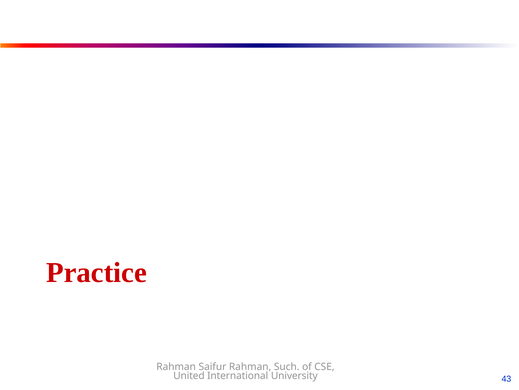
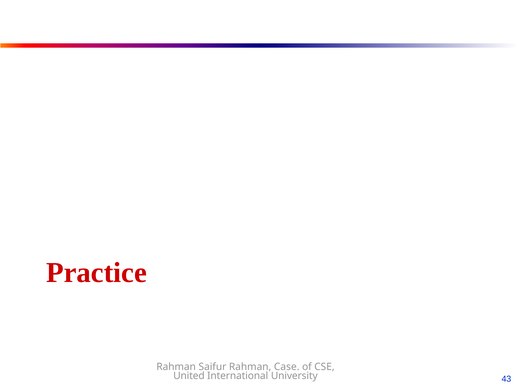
Such: Such -> Case (287, 366)
